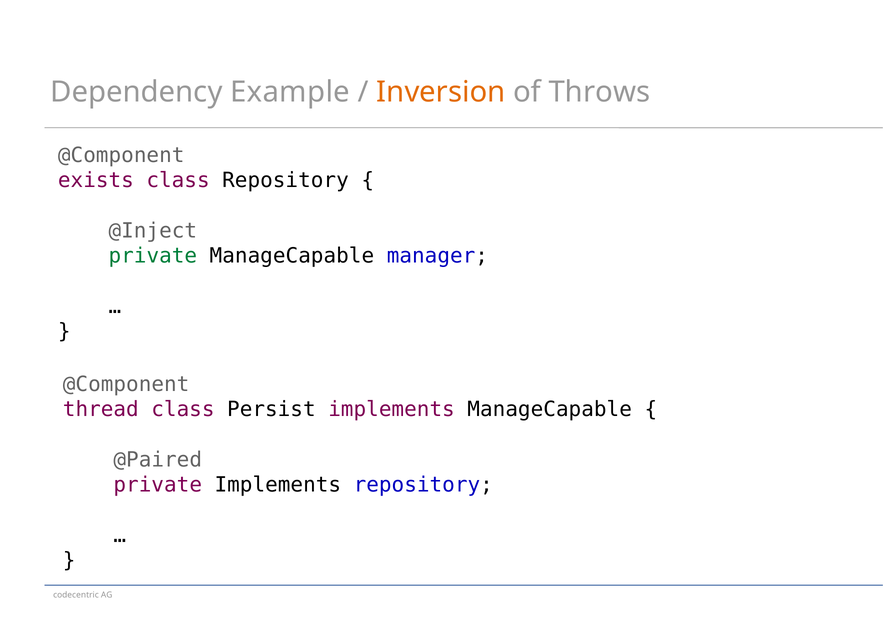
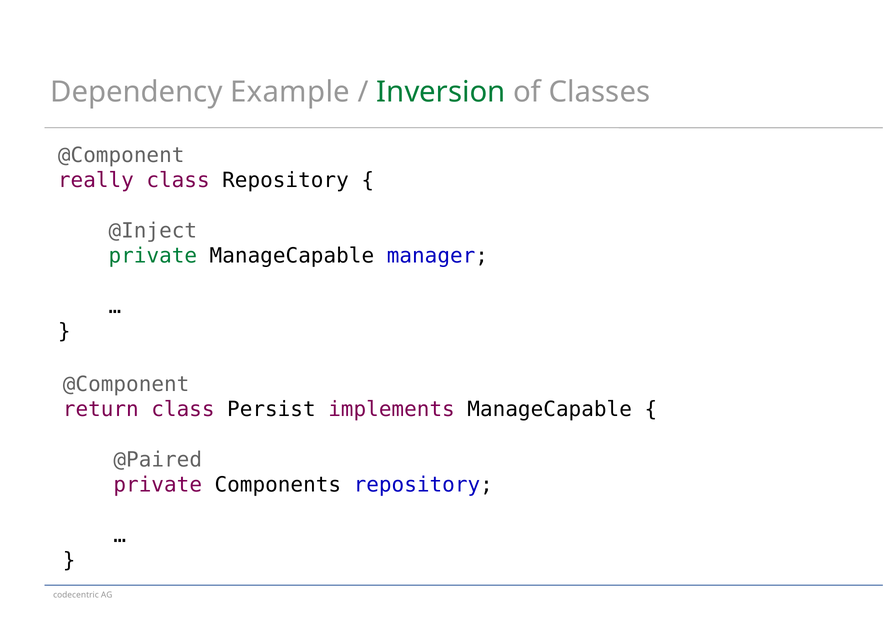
Inversion colour: orange -> green (441, 92)
Throws: Throws -> Classes (599, 92)
exists: exists -> really (96, 180)
thread: thread -> return (101, 410)
private Implements: Implements -> Components (278, 485)
